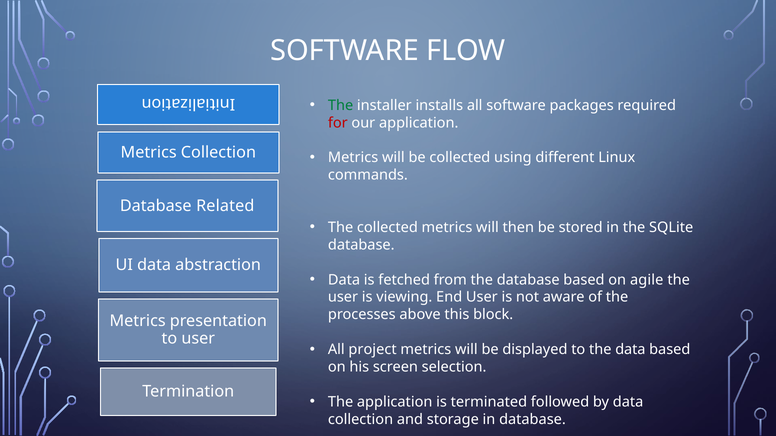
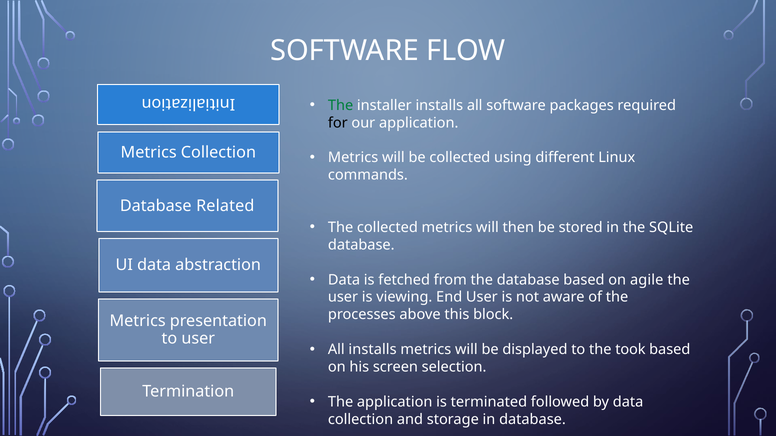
for colour: red -> black (338, 123)
All project: project -> installs (373, 350)
the data: data -> took (630, 350)
